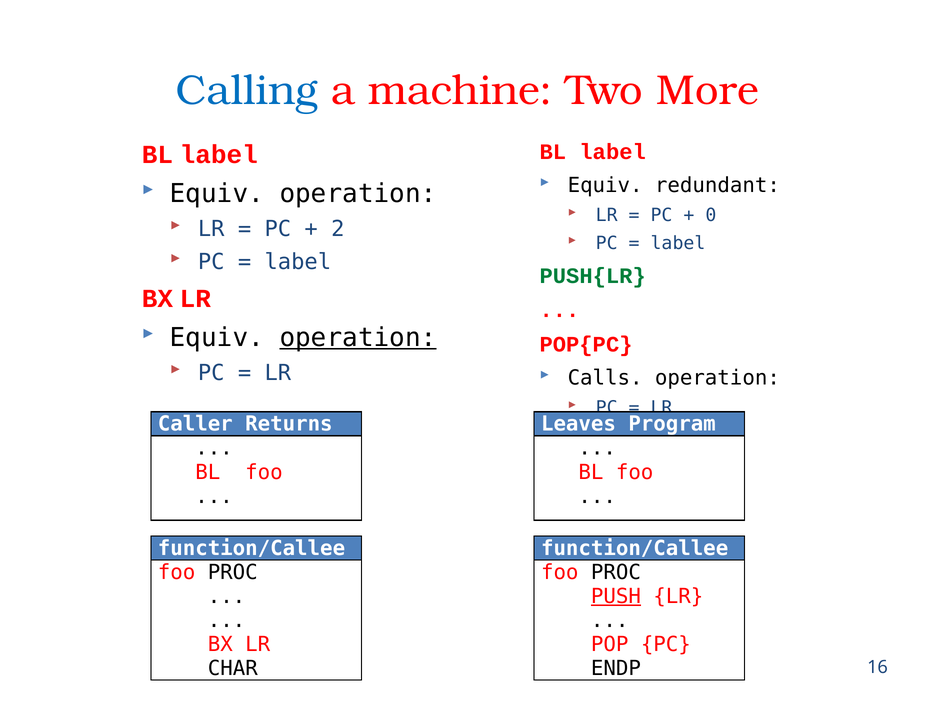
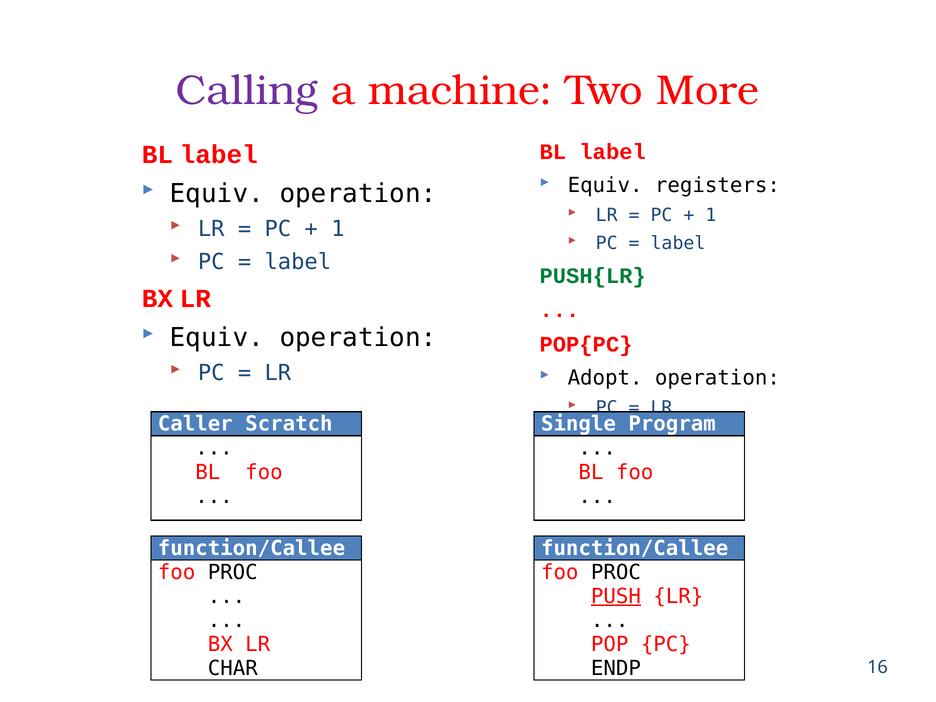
Calling colour: blue -> purple (247, 90)
redundant: redundant -> registers (717, 185)
0: 0 -> 1 (711, 215)
2: 2 -> 1 (338, 229)
operation underline: present -> none (358, 338)
Calls: Calls -> Adopt (605, 378)
Returns: Returns -> Scratch (289, 424)
Leaves: Leaves -> Single (578, 424)
